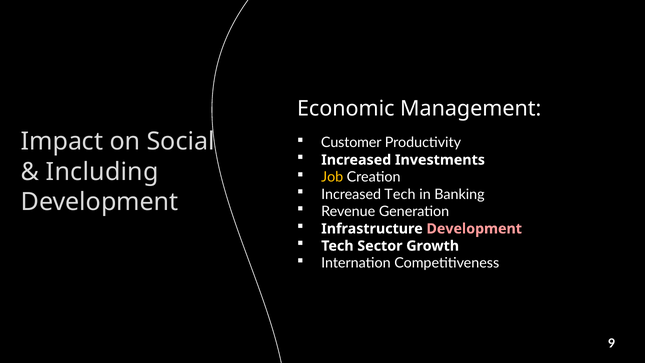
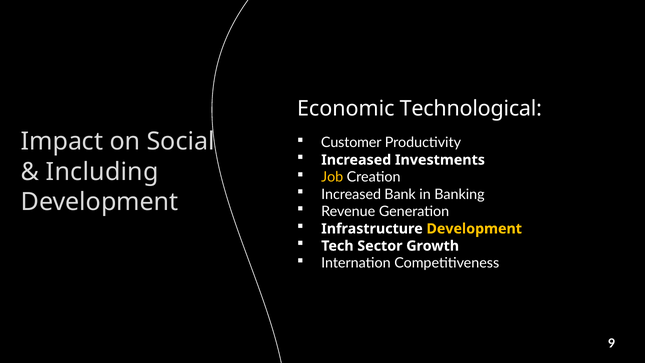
Management: Management -> Technological (471, 109)
Increased Tech: Tech -> Bank (400, 194)
Development colour: pink -> yellow (474, 229)
